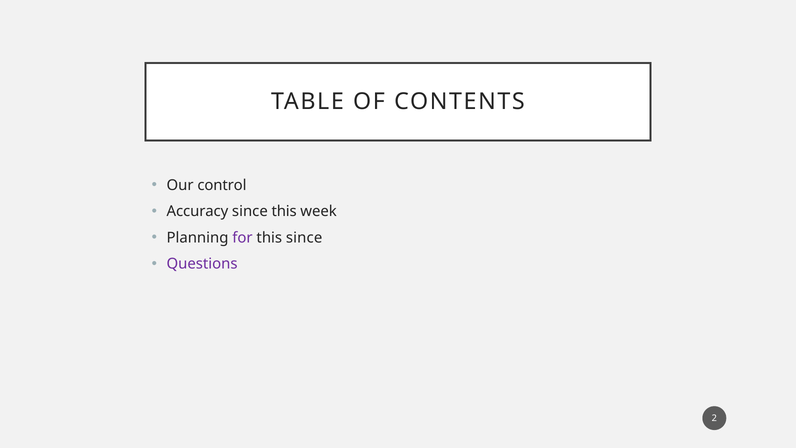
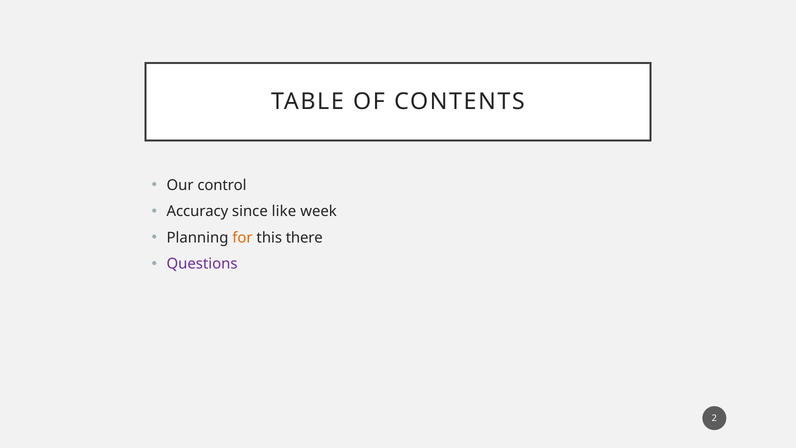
since this: this -> like (284, 211)
for colour: purple -> orange (242, 238)
this since: since -> there (304, 238)
